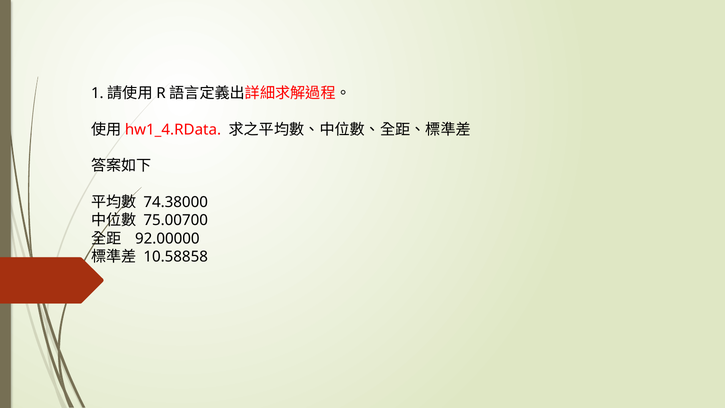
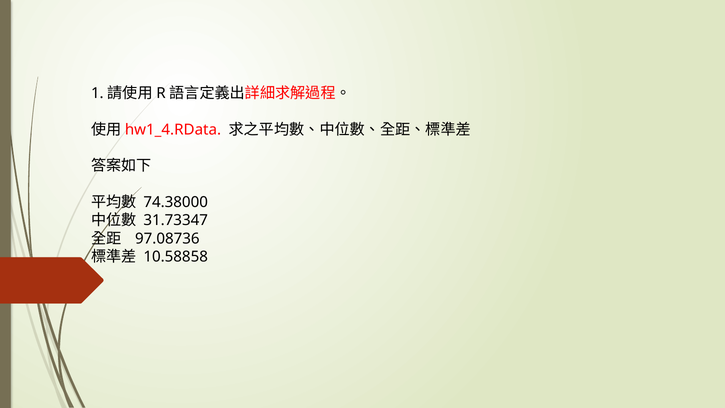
75.00700: 75.00700 -> 31.73347 (176, 220)
92.00000: 92.00000 -> 97.08736 (167, 238)
